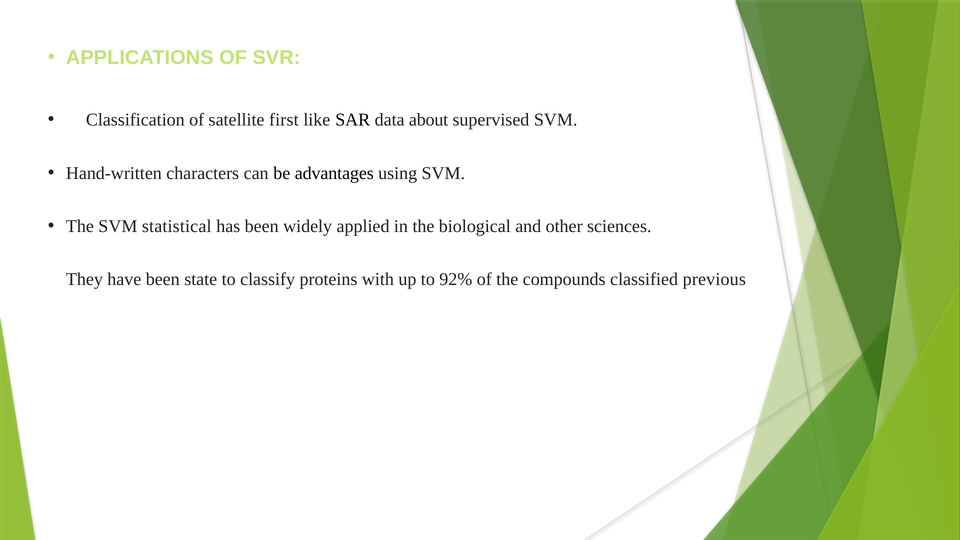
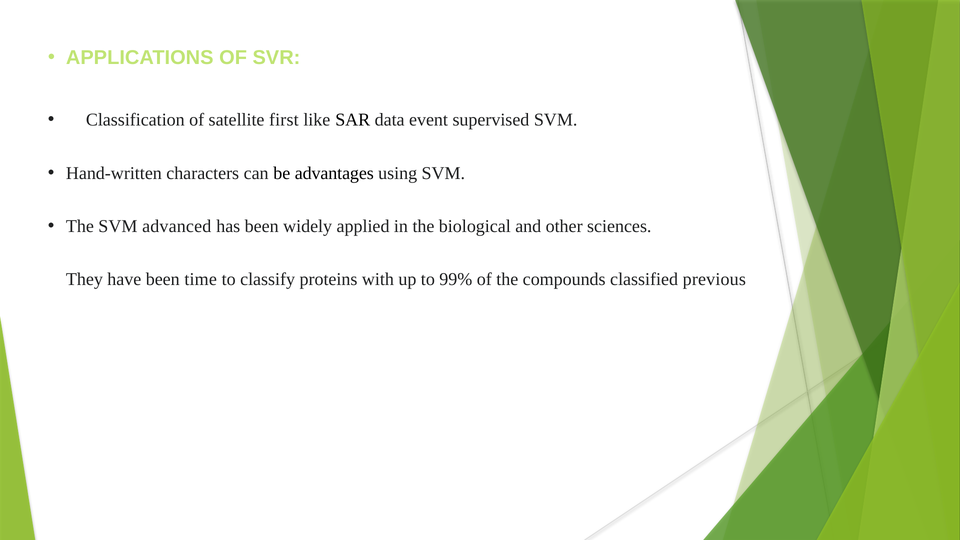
about: about -> event (429, 120)
statistical: statistical -> advanced (177, 226)
state: state -> time (201, 280)
92%: 92% -> 99% (456, 280)
